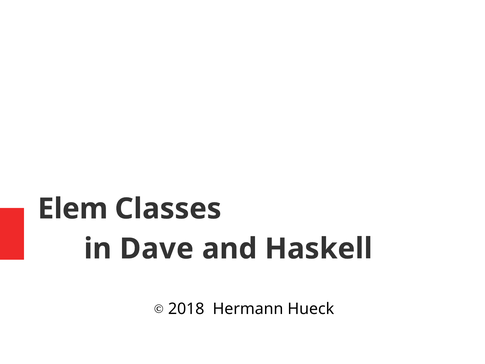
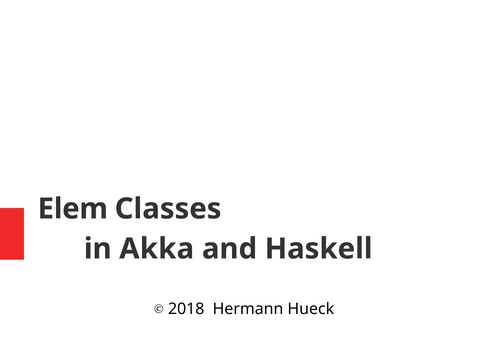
Dave: Dave -> Akka (157, 249)
